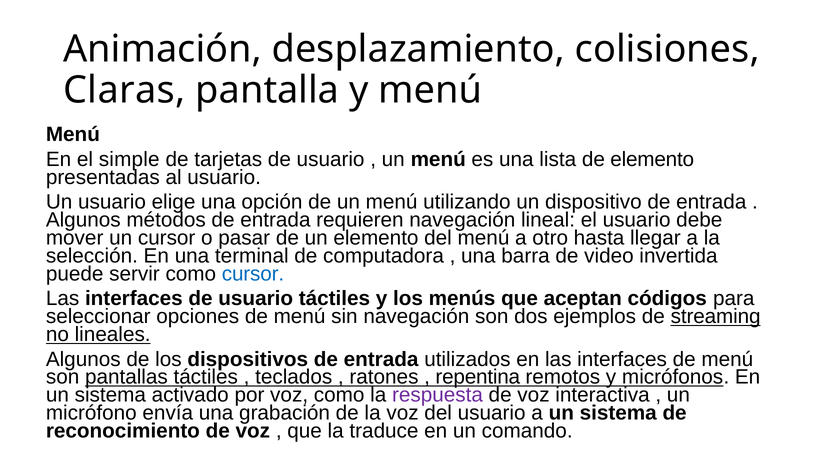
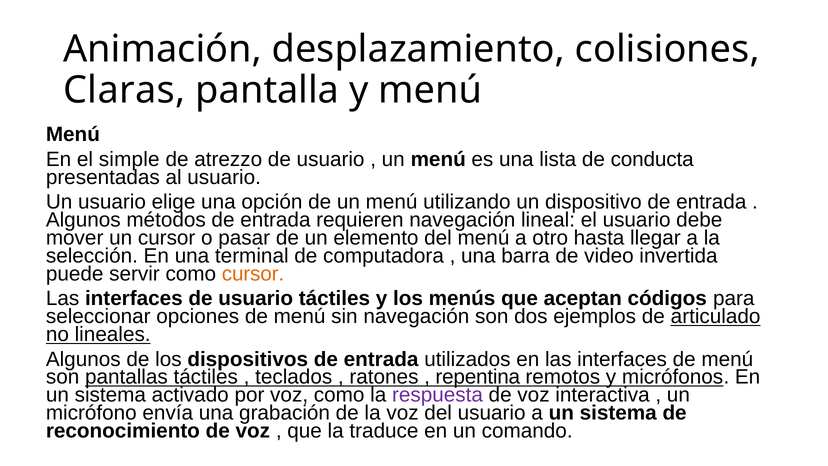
tarjetas: tarjetas -> atrezzo (228, 159)
de elemento: elemento -> conducta (652, 159)
cursor colour: blue -> orange (253, 274)
streaming: streaming -> articulado (716, 316)
